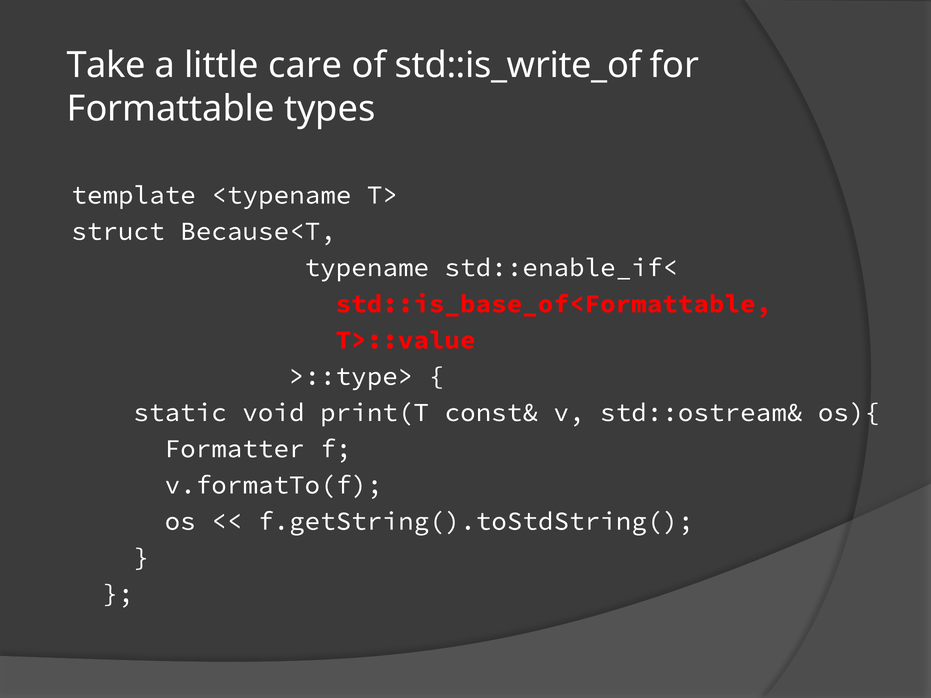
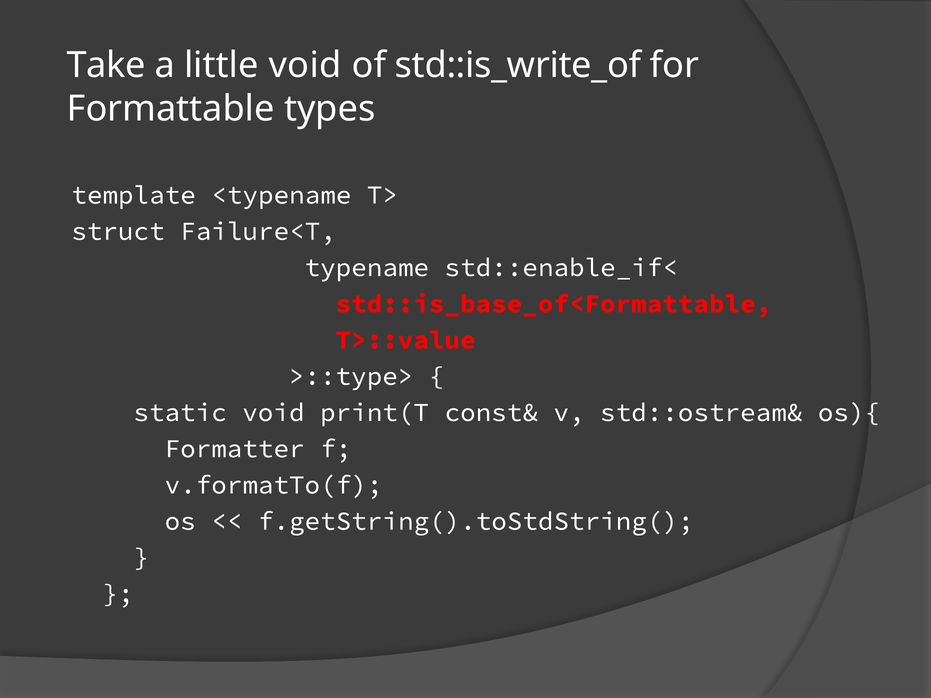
little care: care -> void (305, 65)
Because<T: Because<T -> Failure<T (258, 231)
